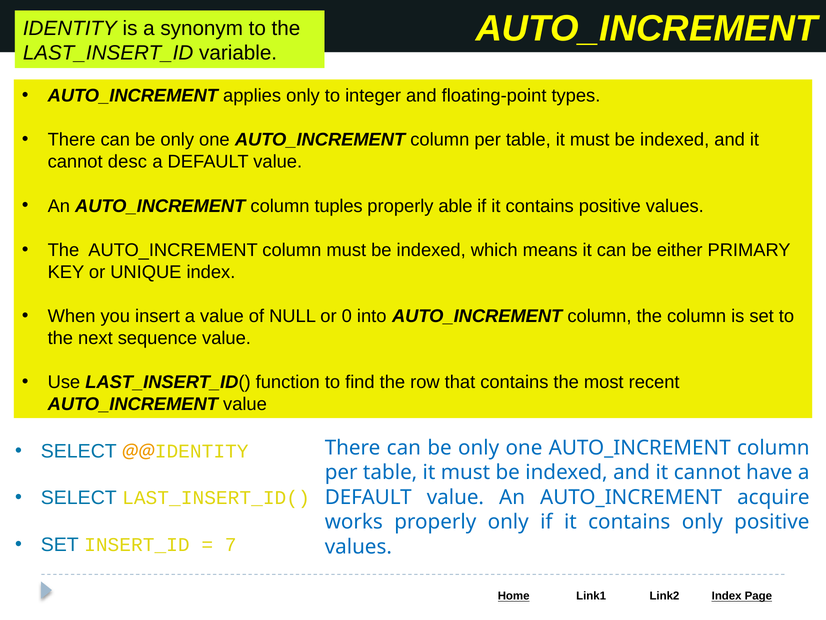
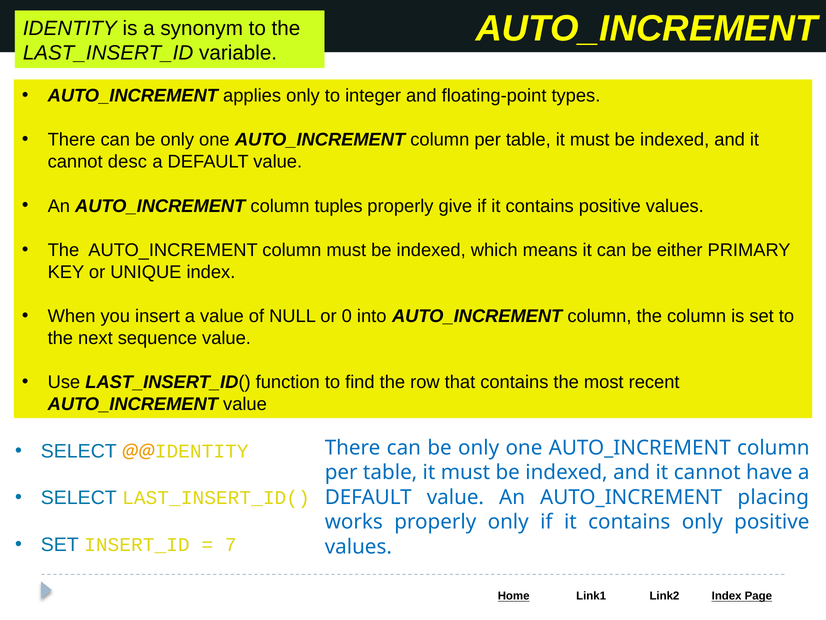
able: able -> give (455, 206)
acquire: acquire -> placing (773, 497)
